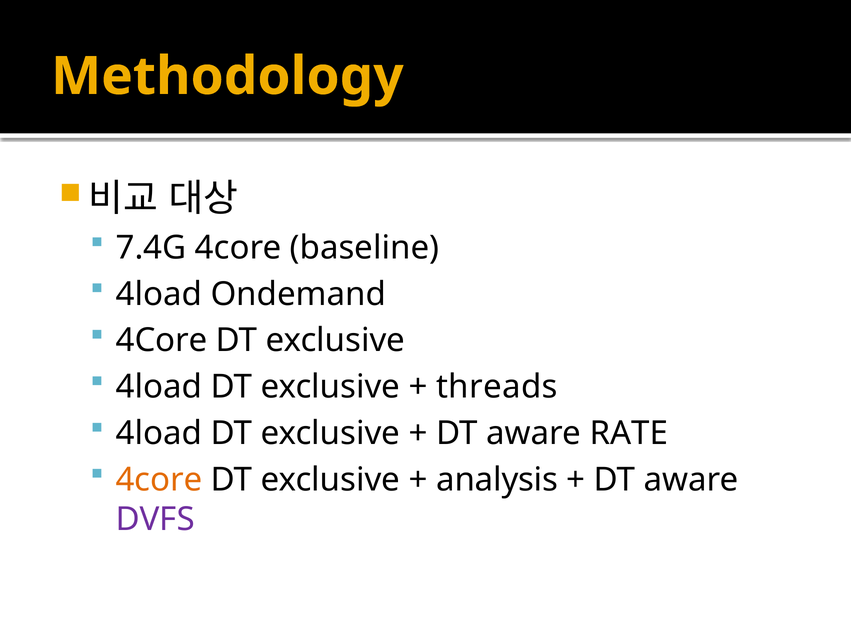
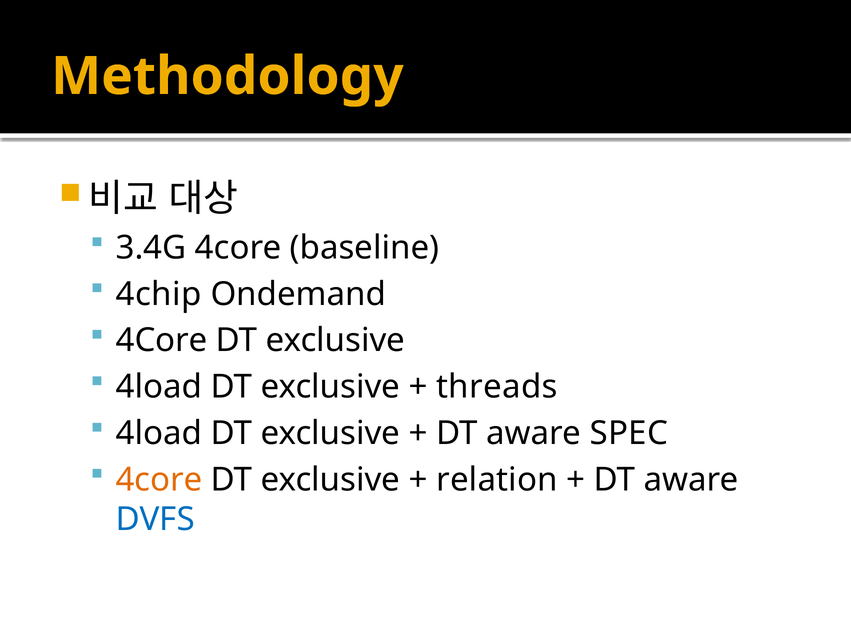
7.4G: 7.4G -> 3.4G (151, 248)
4load: 4load -> 4chip (159, 294)
RATE: RATE -> SPEC (629, 433)
analysis: analysis -> relation (497, 480)
DVFS colour: purple -> blue (155, 520)
